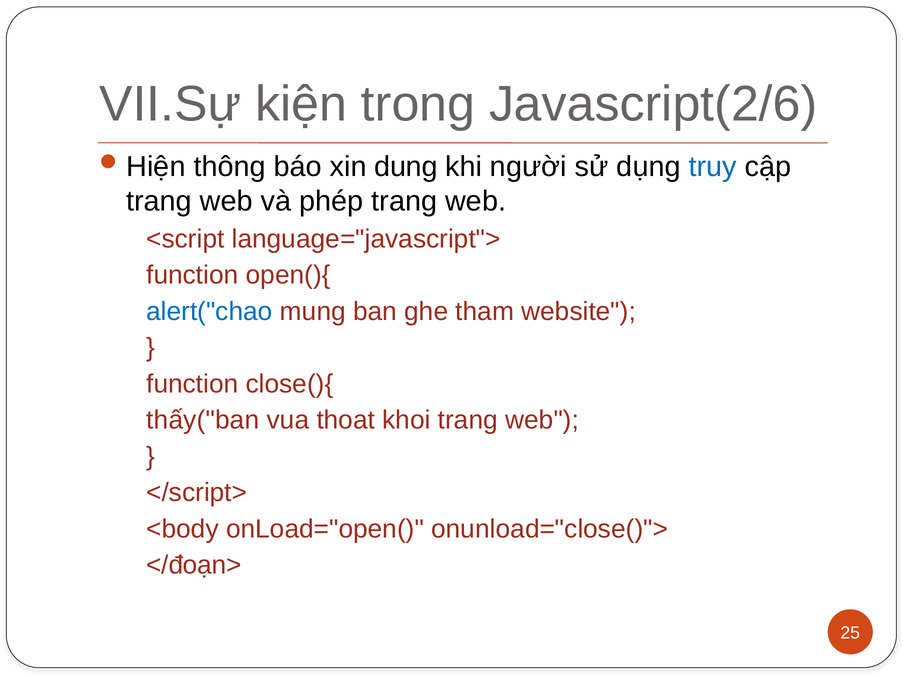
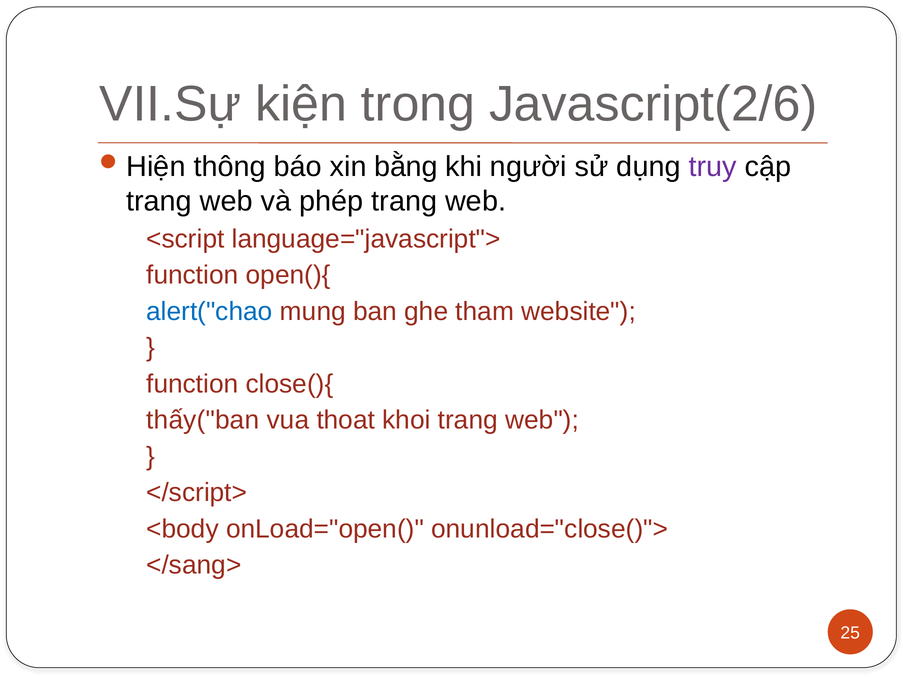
dung: dung -> bằng (406, 167)
truy colour: blue -> purple (713, 167)
</đoạn>: </đoạn> -> </sang> (194, 565)
